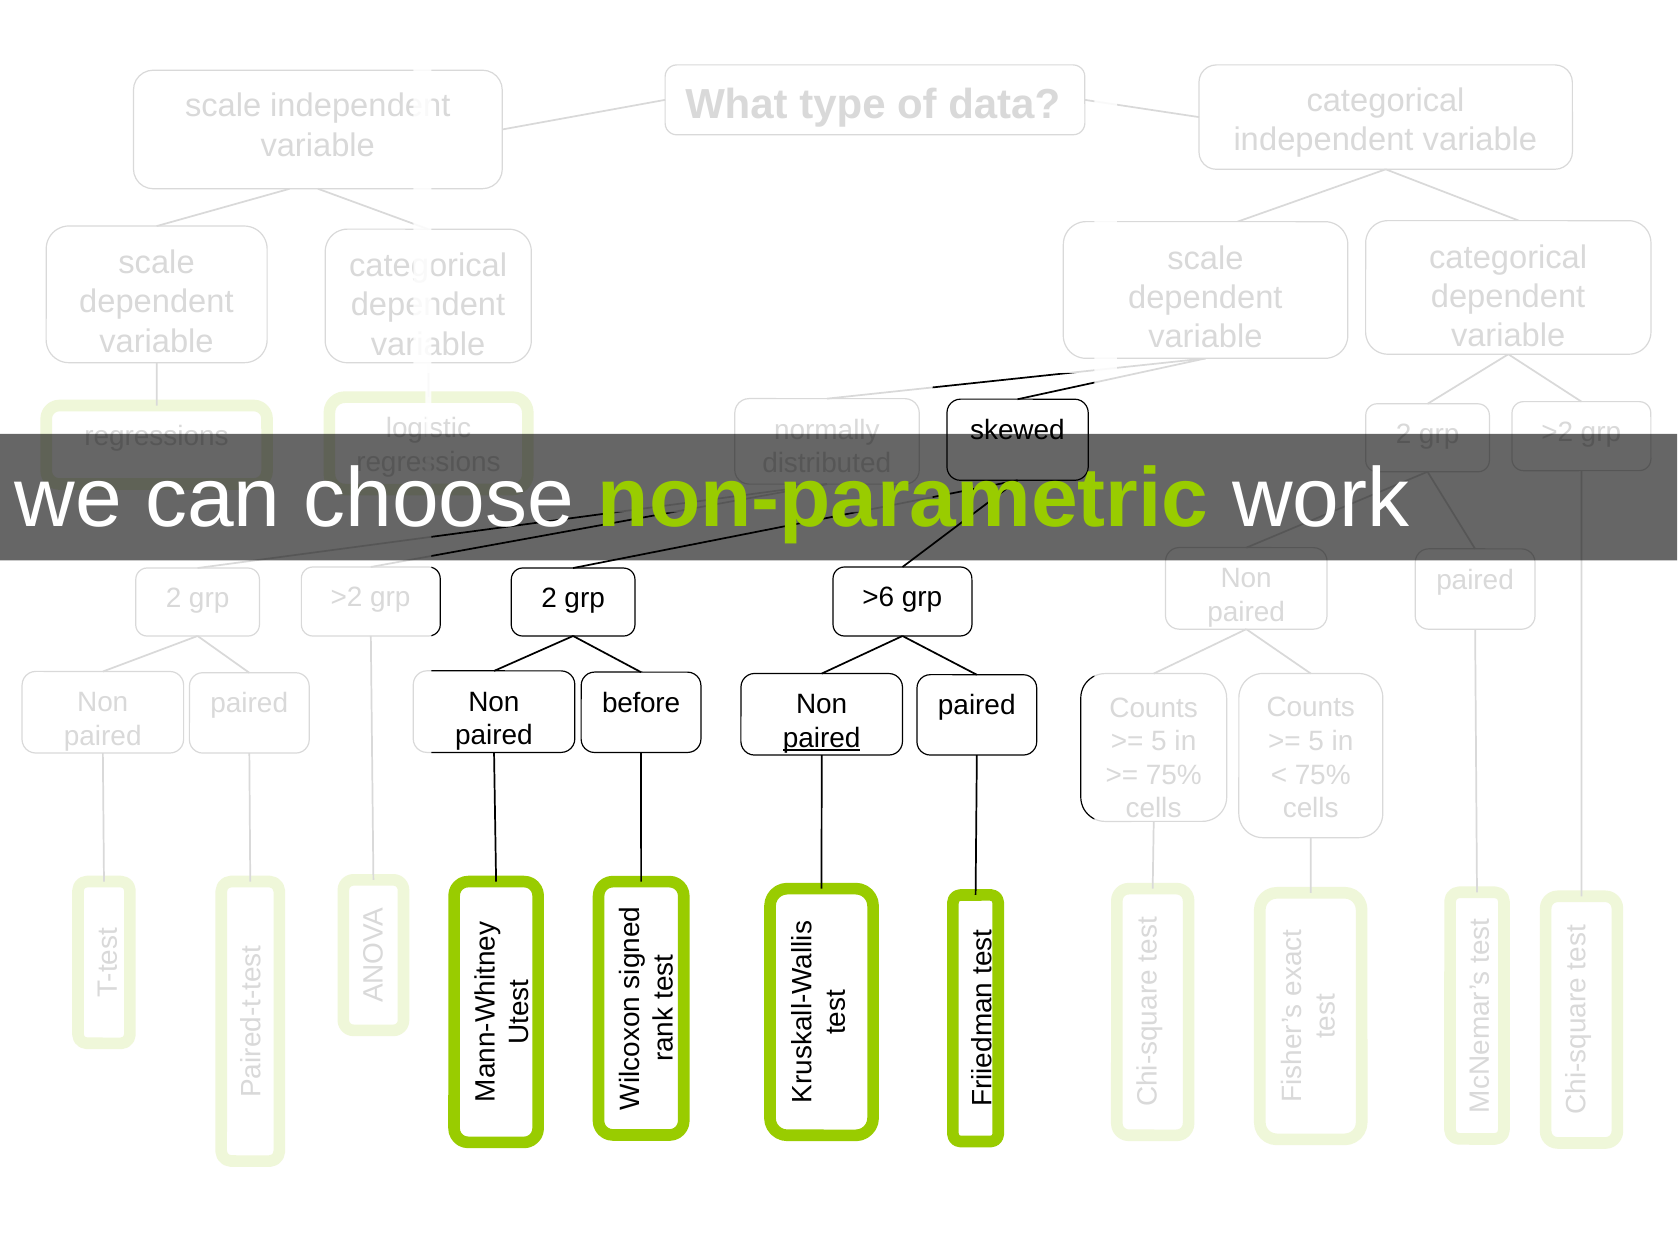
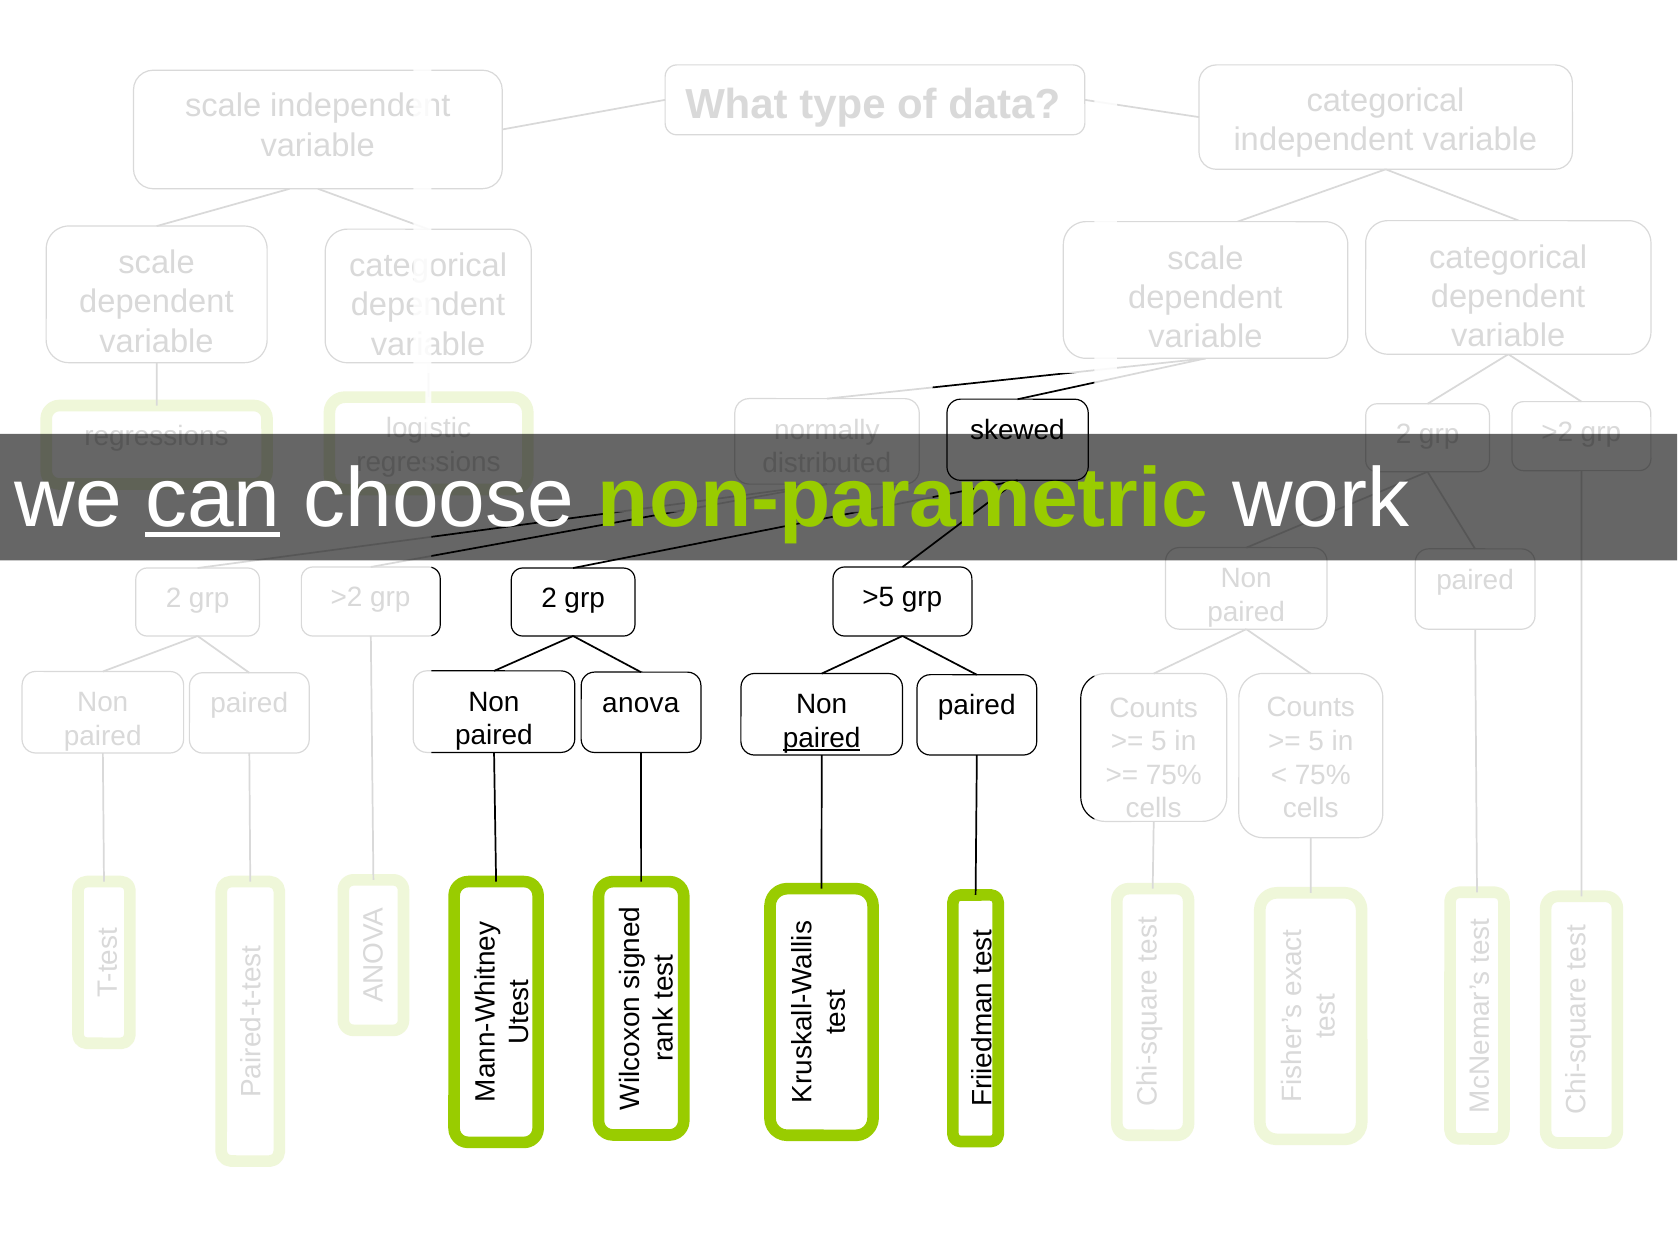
can underline: none -> present (213, 499)
>6: >6 -> >5 (878, 598)
before: before -> anova (641, 703)
